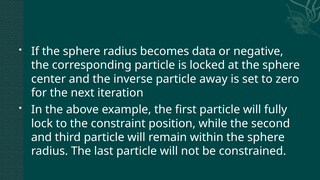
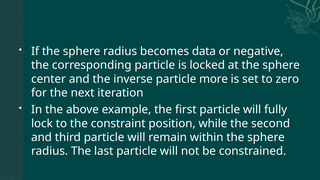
away: away -> more (214, 79)
